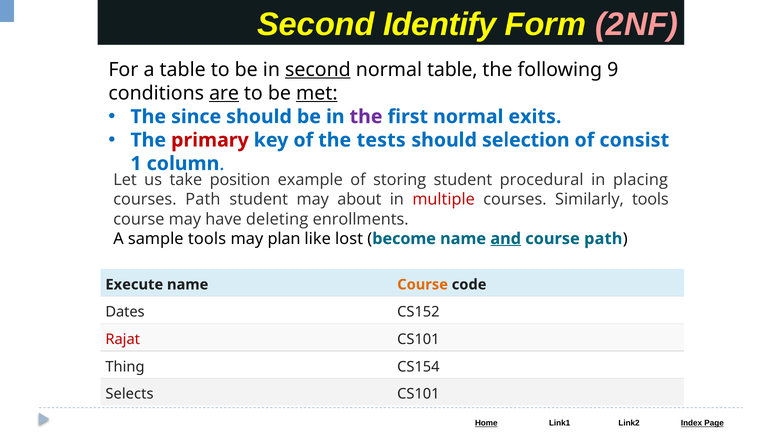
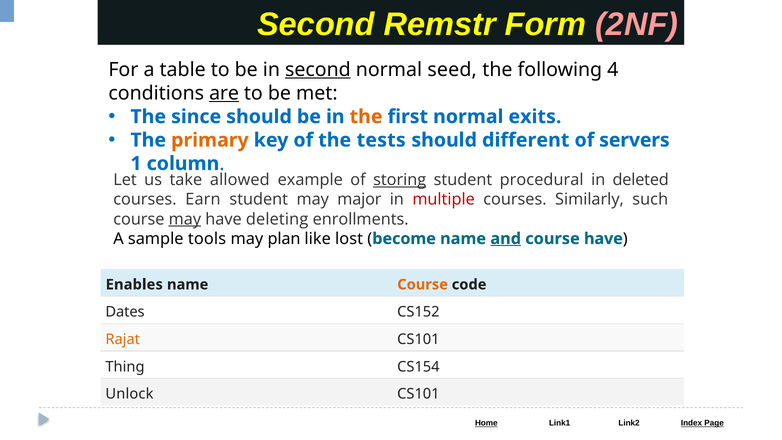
Identify: Identify -> Remstr (440, 25)
normal table: table -> seed (452, 70)
9: 9 -> 4 (613, 70)
met underline: present -> none (317, 93)
the colour: purple -> orange (366, 117)
primary colour: red -> orange (210, 140)
selection: selection -> different (526, 140)
consist: consist -> servers (634, 140)
position: position -> allowed (240, 180)
storing underline: none -> present (400, 180)
placing: placing -> deleted (641, 180)
courses Path: Path -> Earn (203, 200)
about: about -> major (359, 200)
Similarly tools: tools -> such (650, 200)
may underline: none -> present (185, 219)
course path: path -> have (603, 239)
Execute: Execute -> Enables (134, 284)
Rajat colour: red -> orange (123, 339)
Selects: Selects -> Unlock (129, 394)
